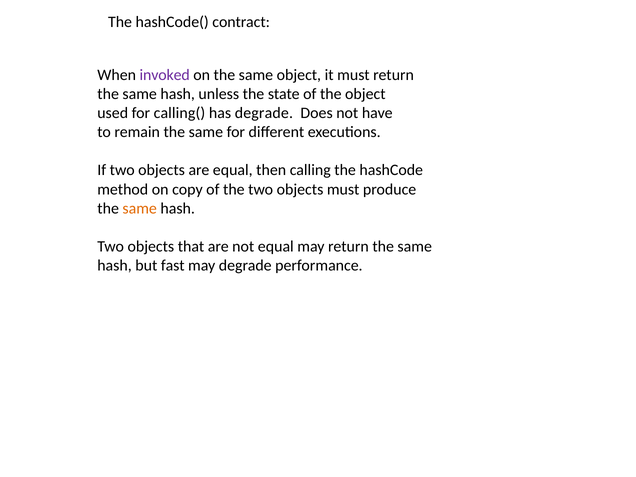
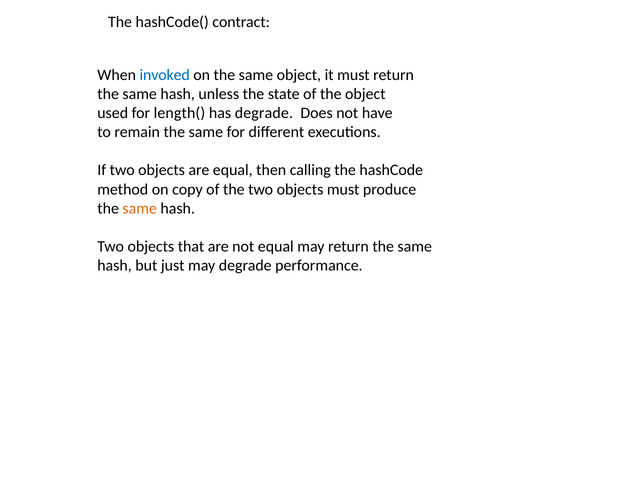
invoked colour: purple -> blue (165, 75)
calling(: calling( -> length( (179, 113)
fast: fast -> just (173, 266)
